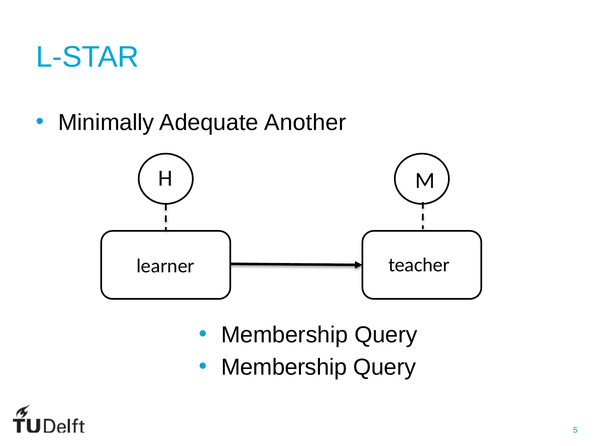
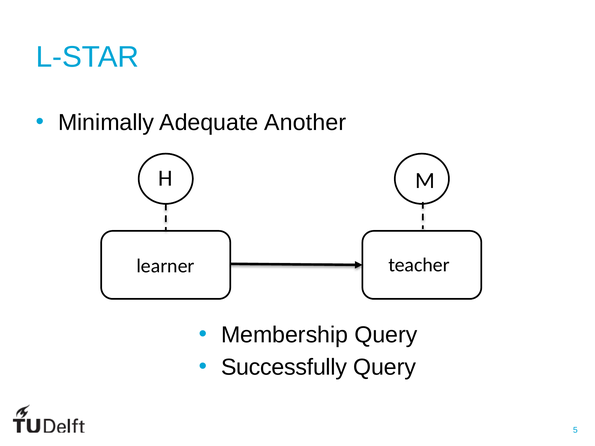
Membership: Membership -> Successfully (284, 367)
